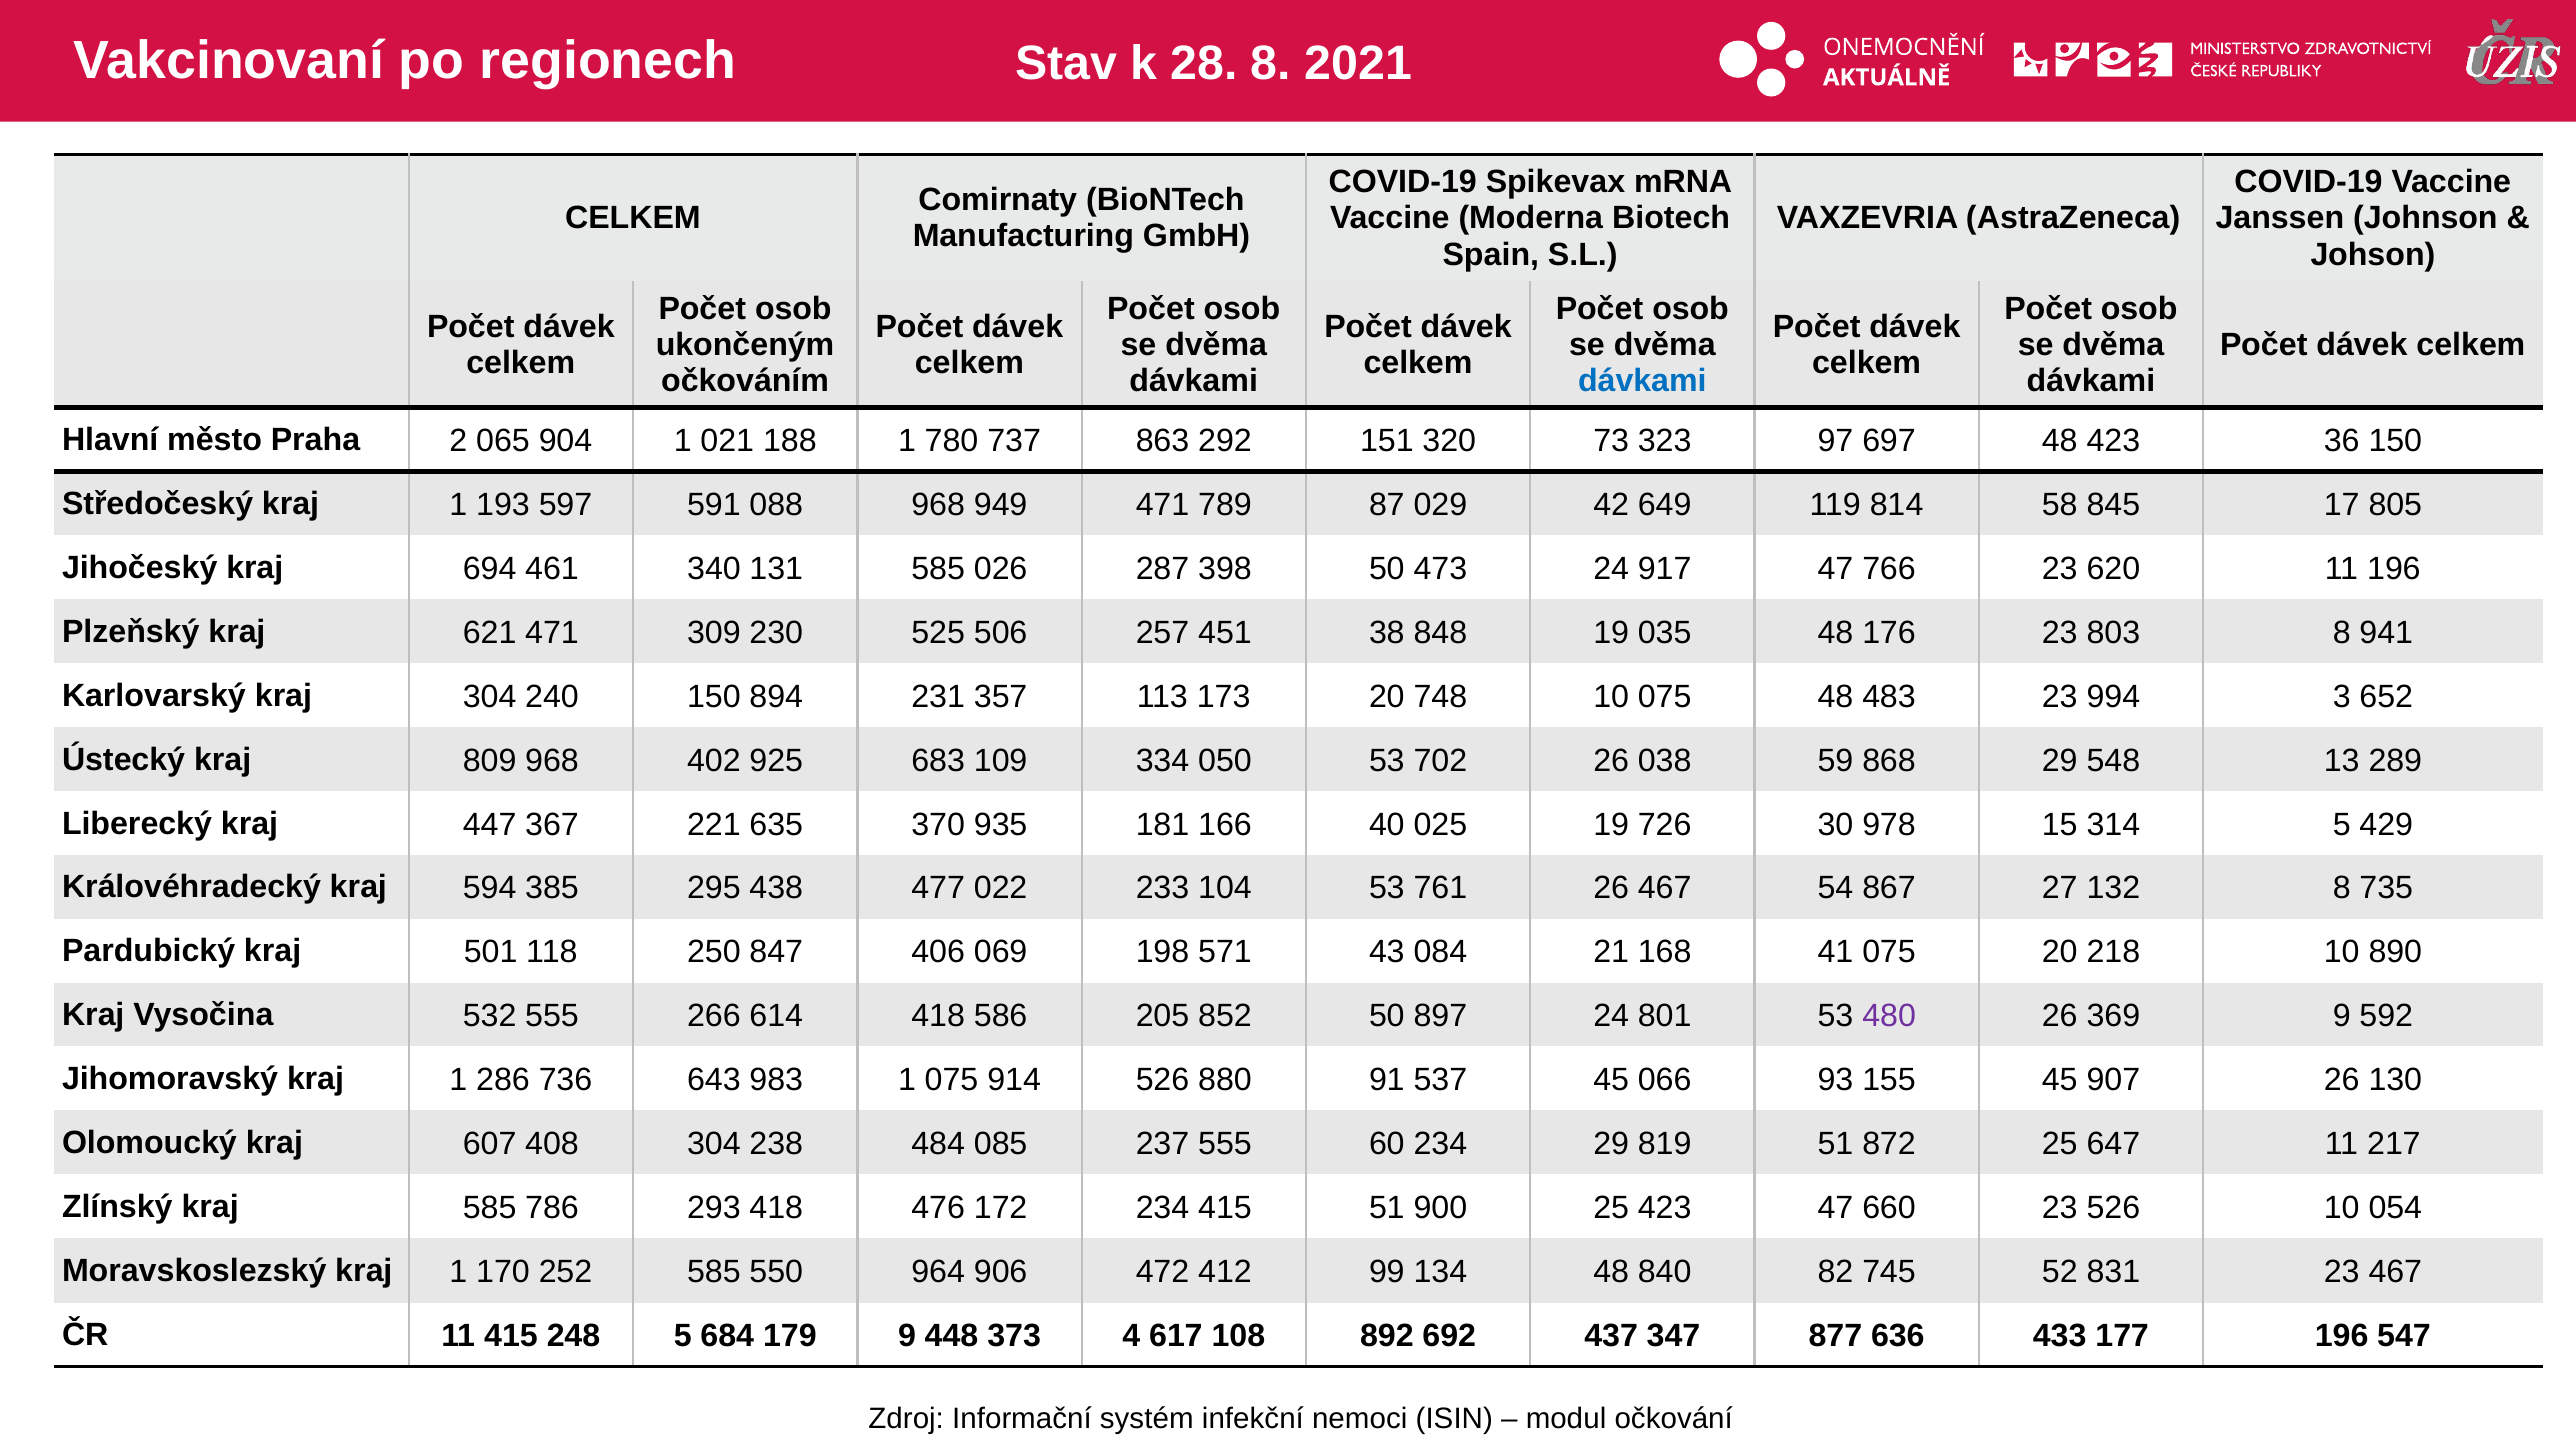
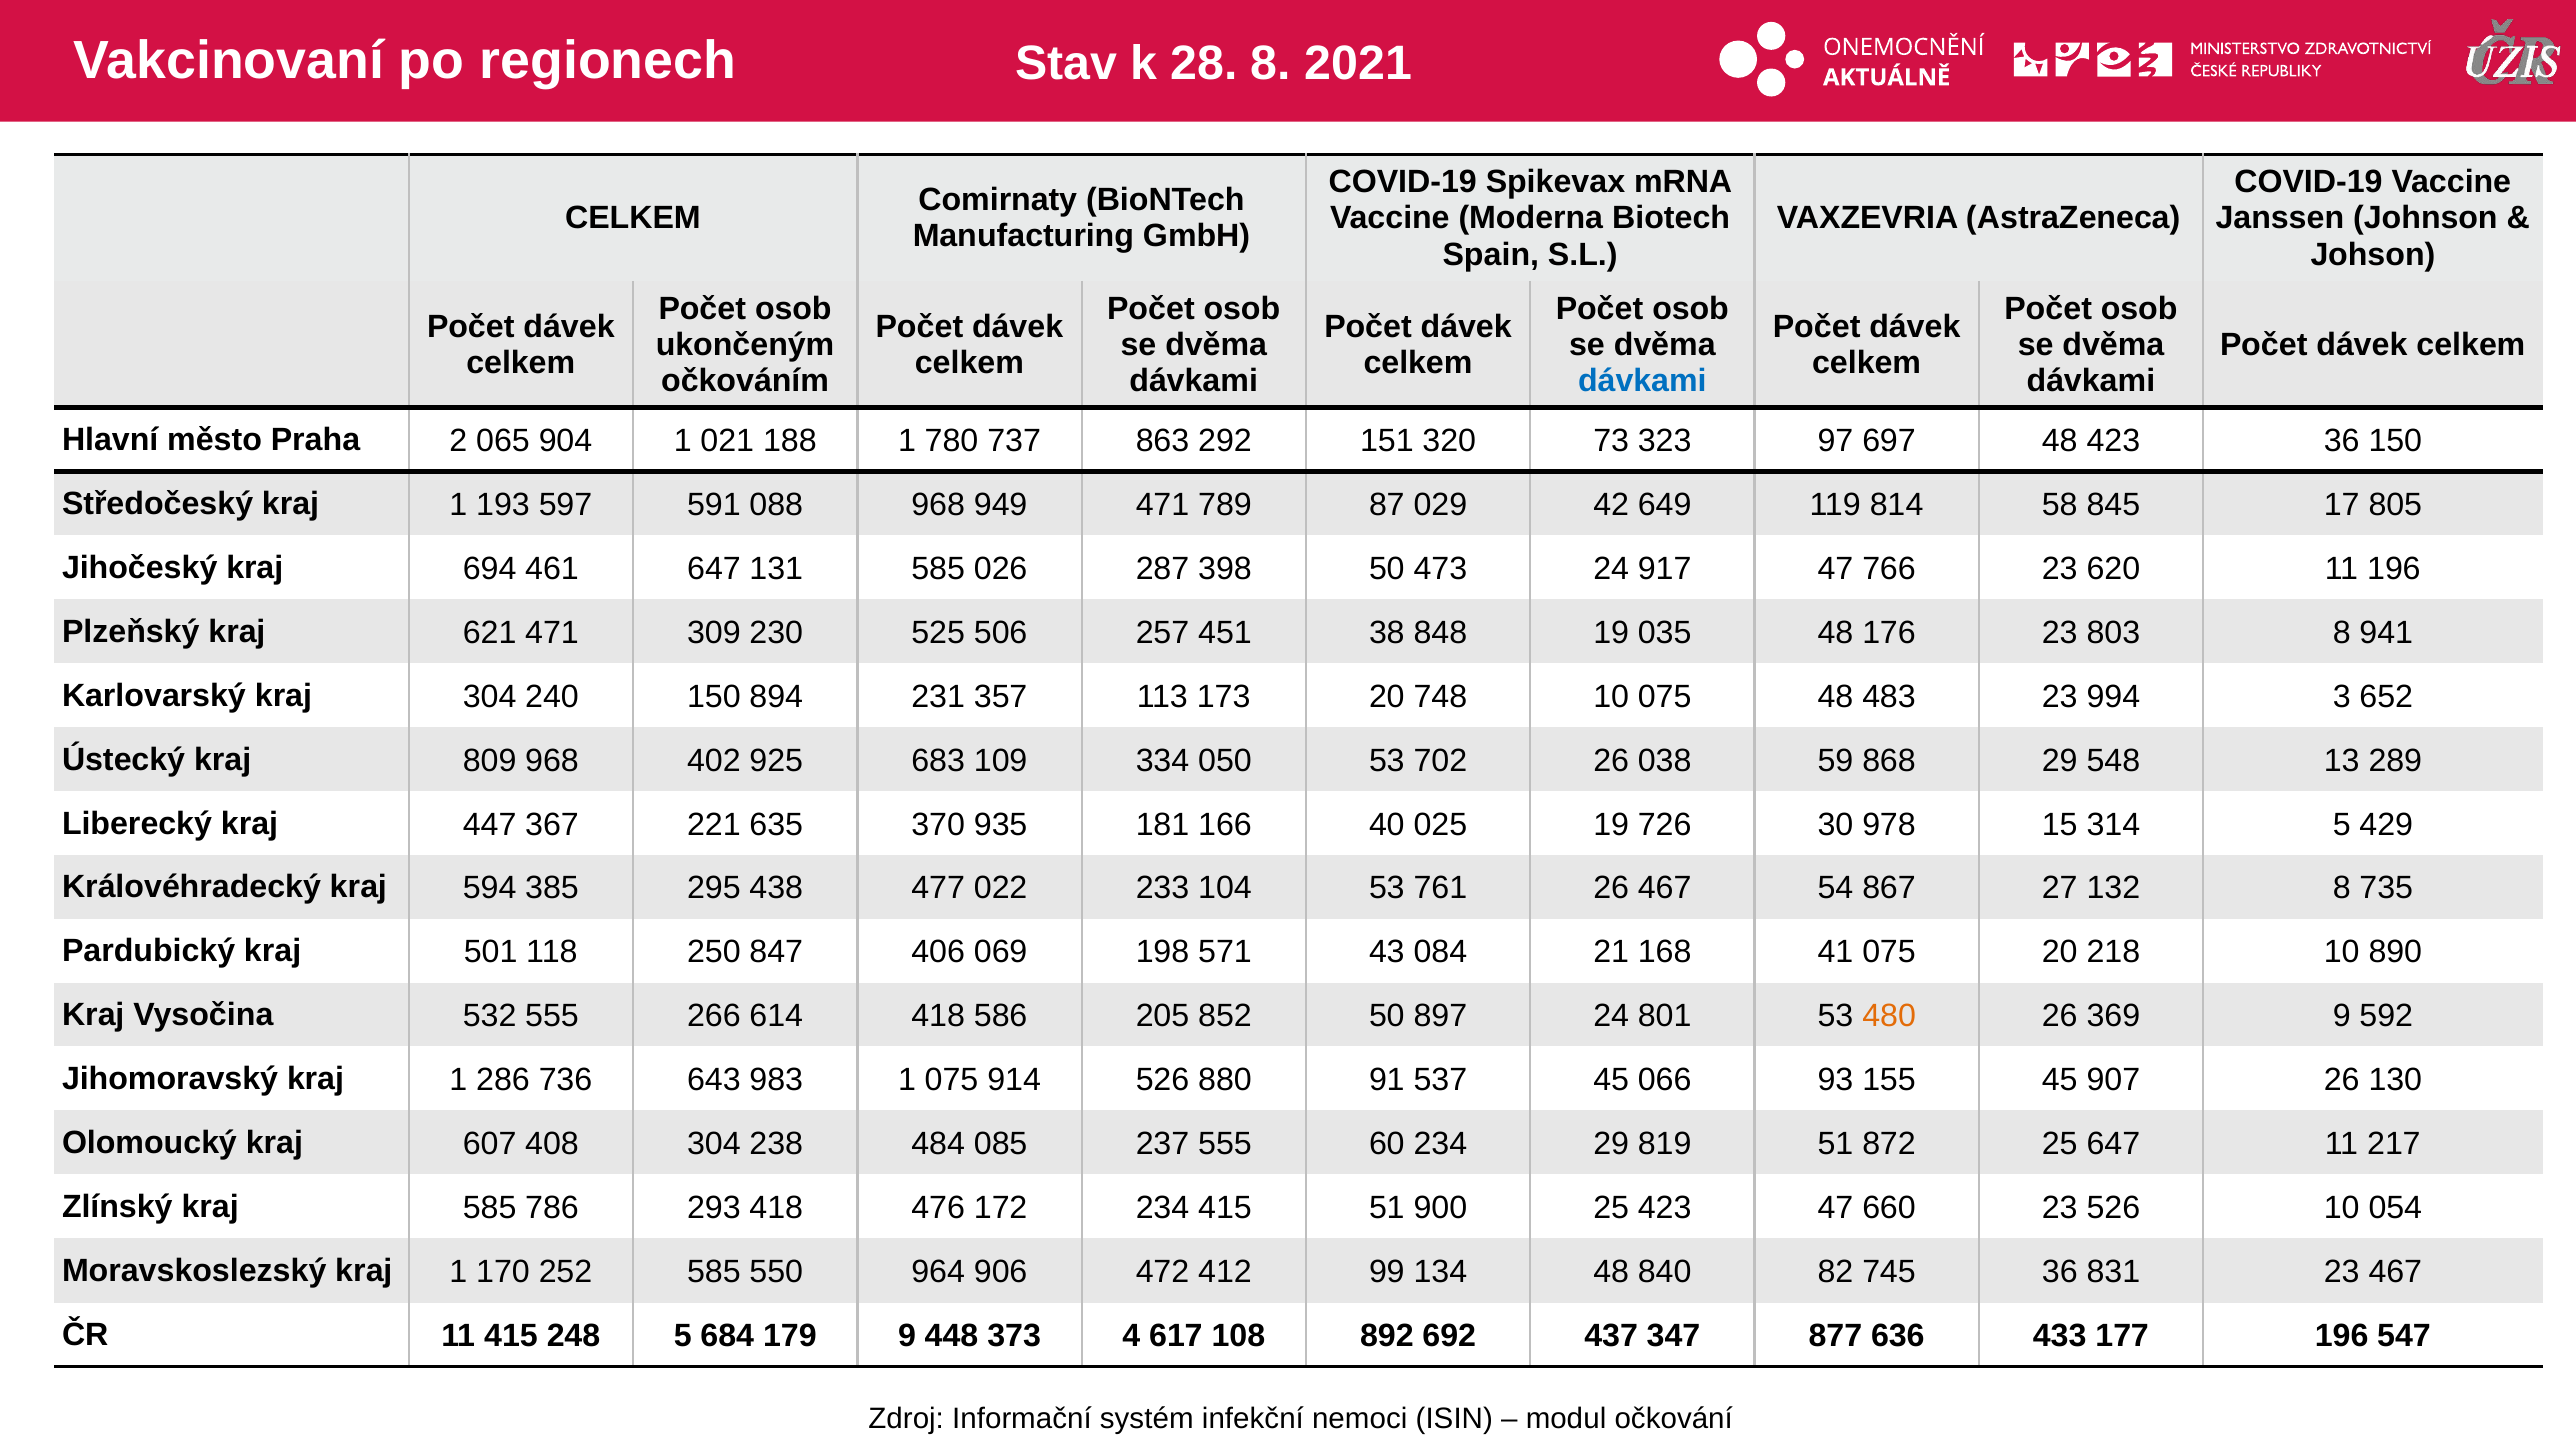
461 340: 340 -> 647 (714, 569)
480 colour: purple -> orange (1889, 1016)
745 52: 52 -> 36 (2060, 1272)
